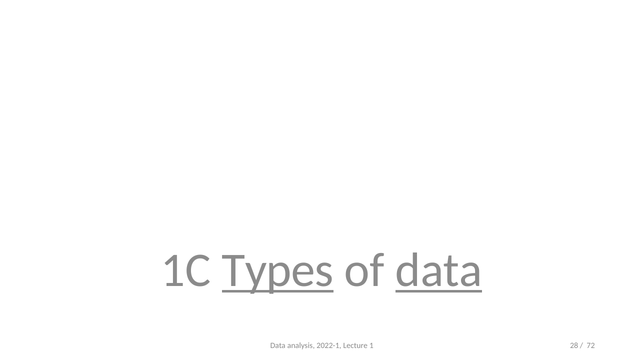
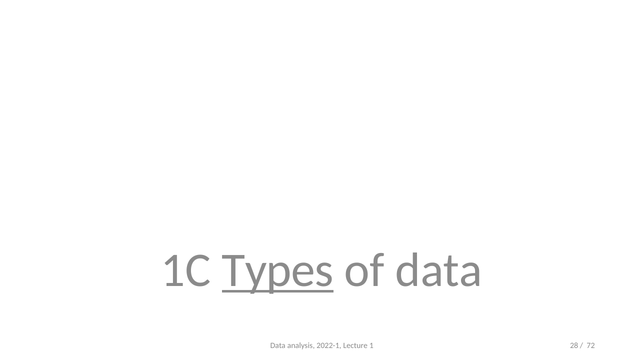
data underline: present -> none (439, 271)
